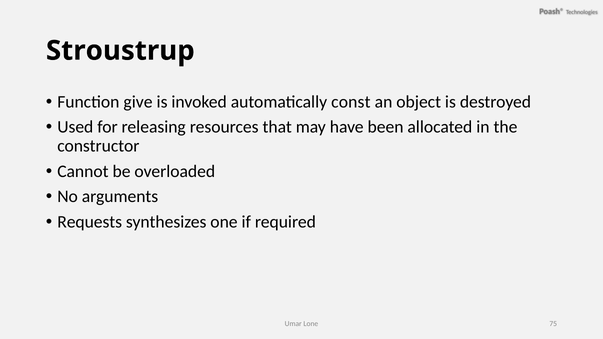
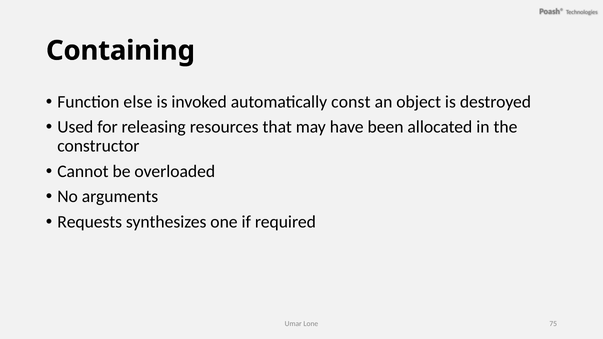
Stroustrup: Stroustrup -> Containing (120, 51)
give: give -> else (138, 102)
